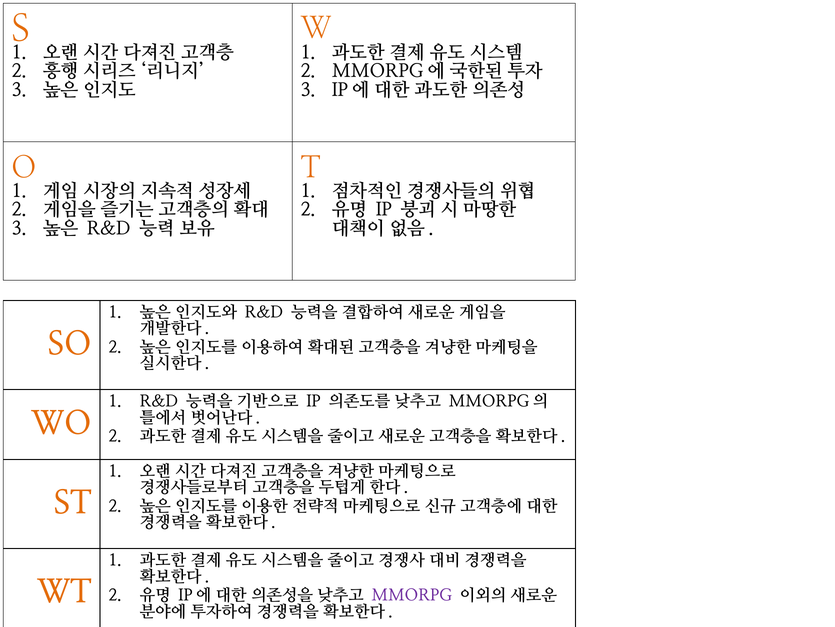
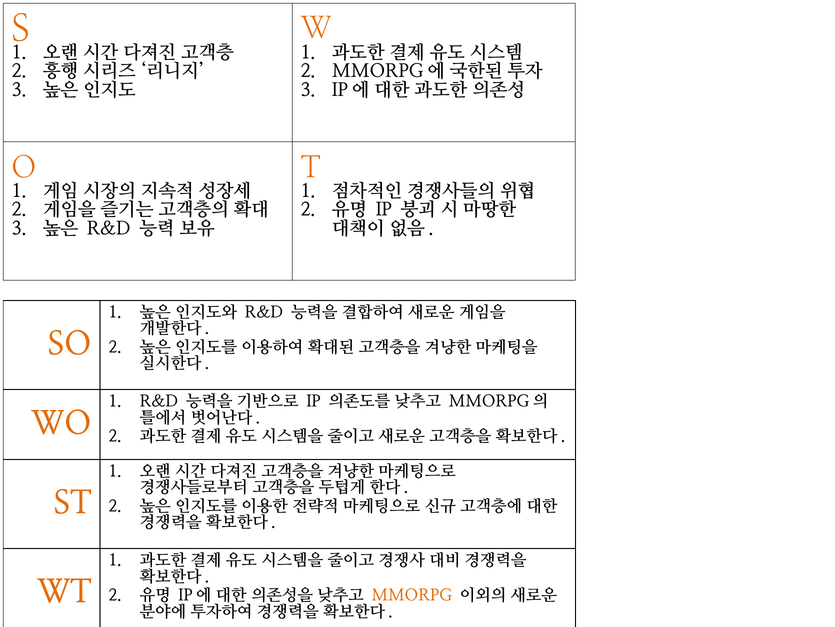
MMORPG colour: purple -> orange (412, 595)
